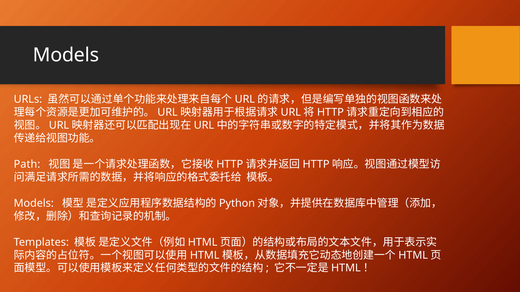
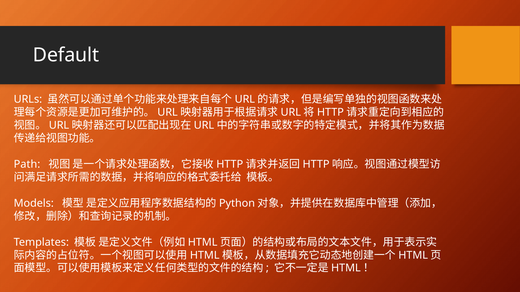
Models: Models -> Default (66, 55)
